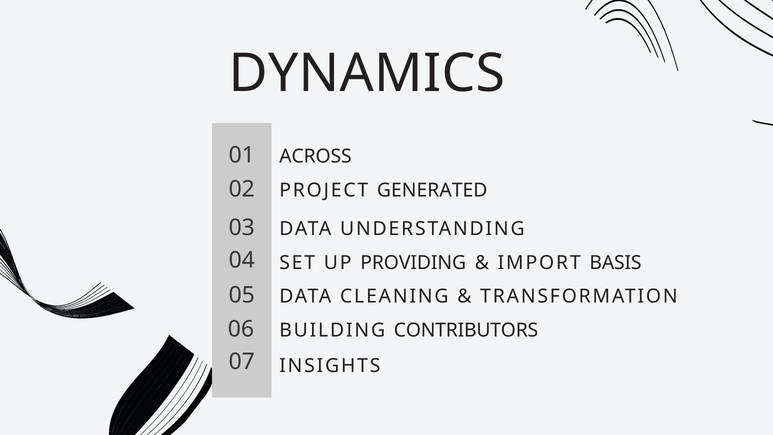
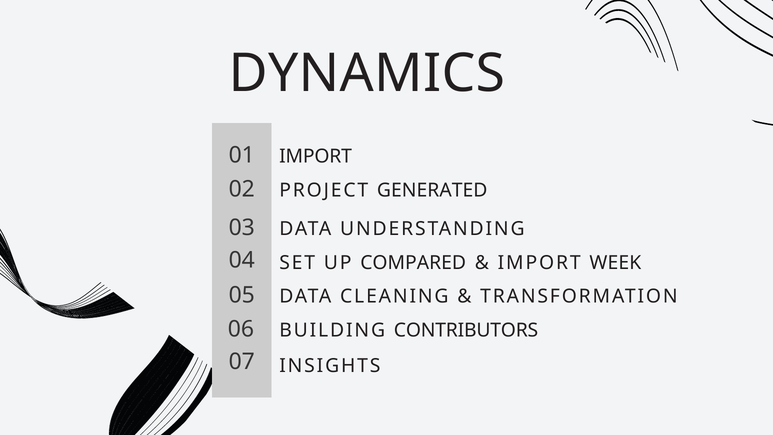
ACROSS: ACROSS -> IMPORT (316, 156)
PROVIDING: PROVIDING -> COMPARED (413, 263)
BASIS: BASIS -> WEEK (615, 263)
